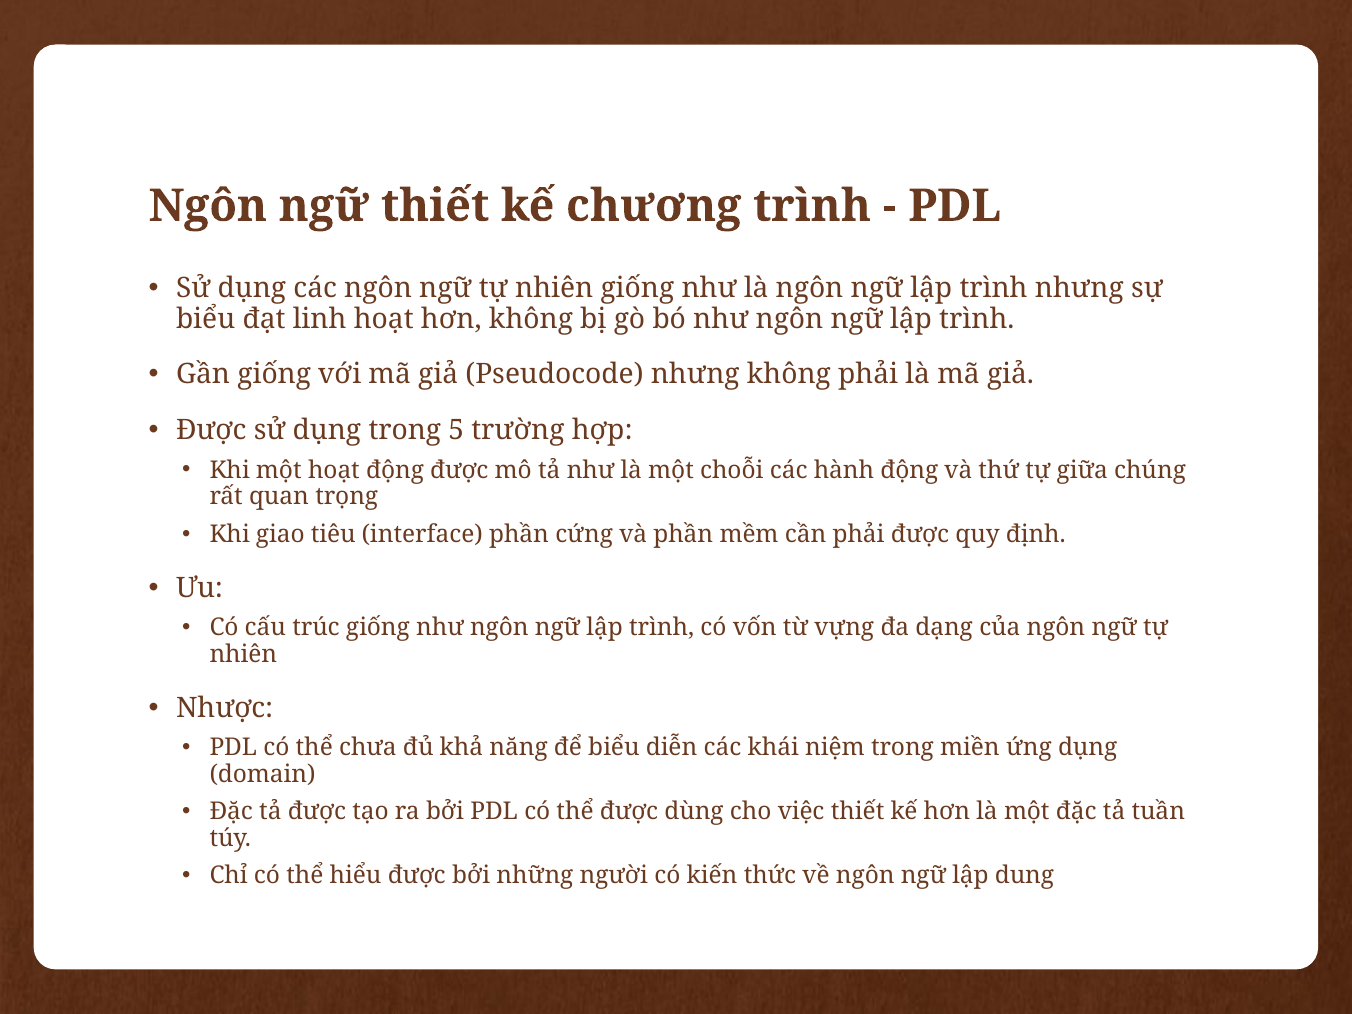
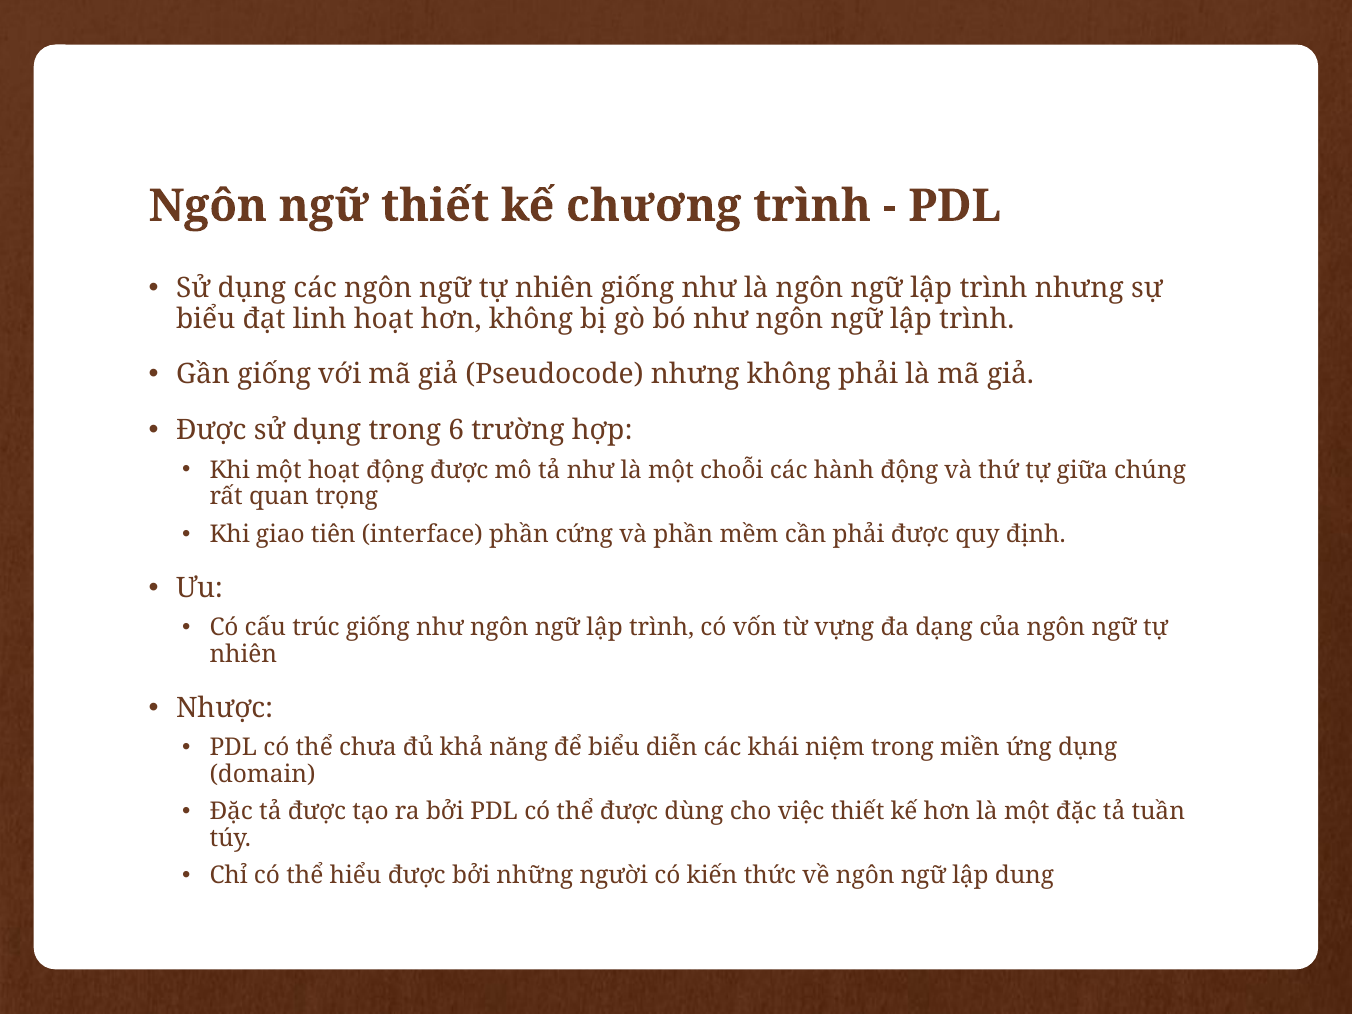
5: 5 -> 6 (456, 430)
tiêu: tiêu -> tiên (333, 534)
